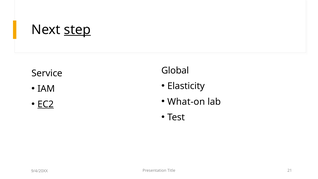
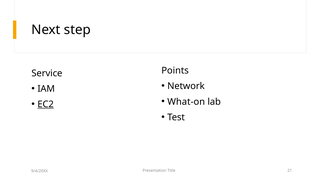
step underline: present -> none (77, 30)
Global: Global -> Points (175, 71)
Elasticity: Elasticity -> Network (186, 86)
